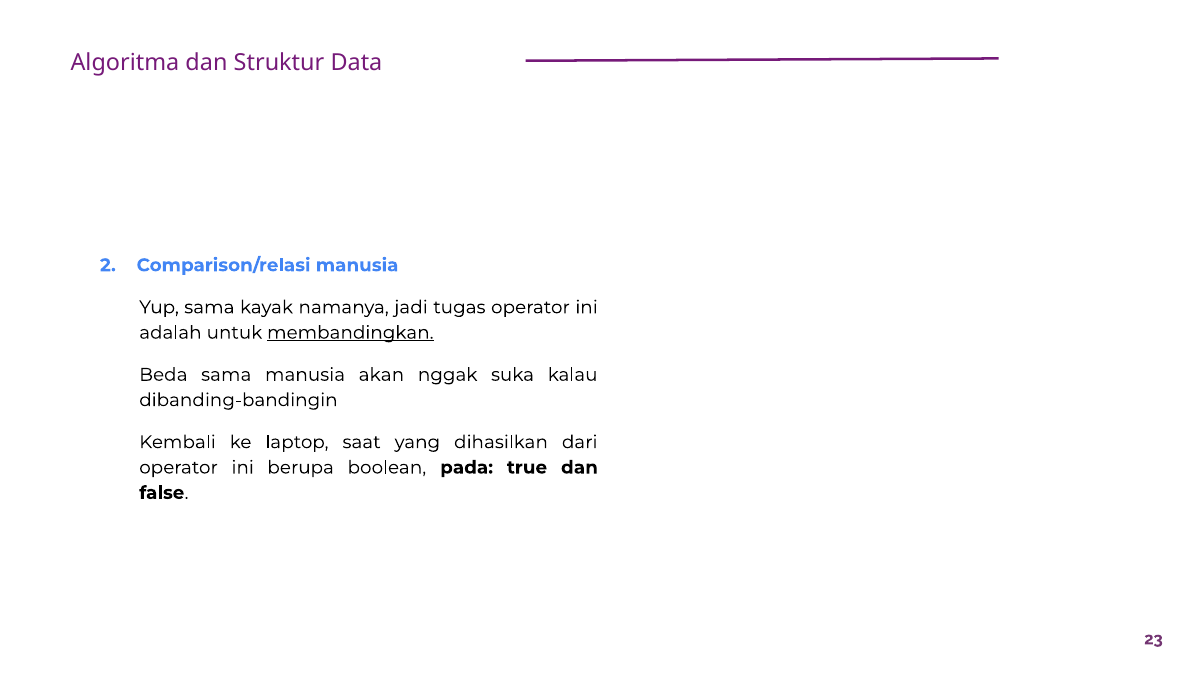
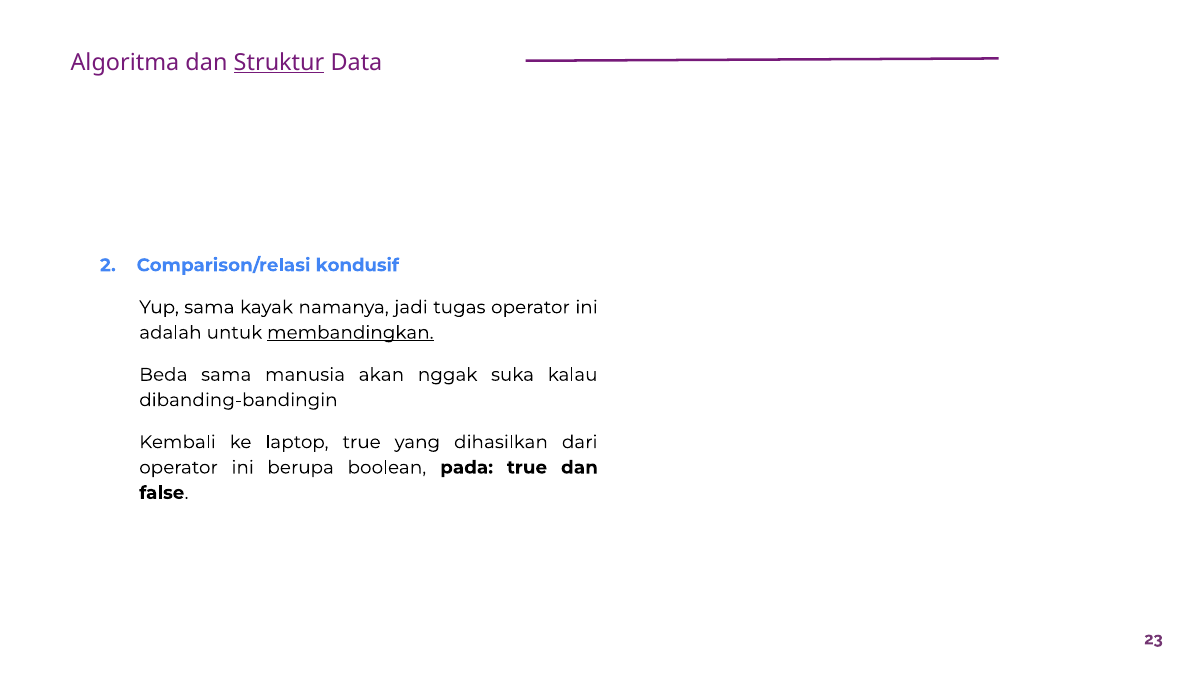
Struktur underline: none -> present (279, 62)
Comparison/relasi manusia: manusia -> kondusif (357, 265)
laptop saat: saat -> true (362, 442)
